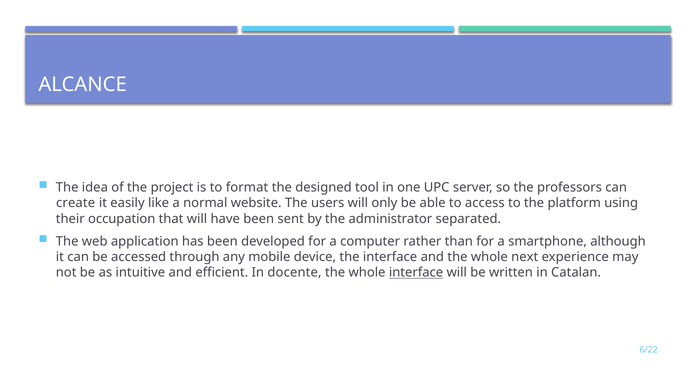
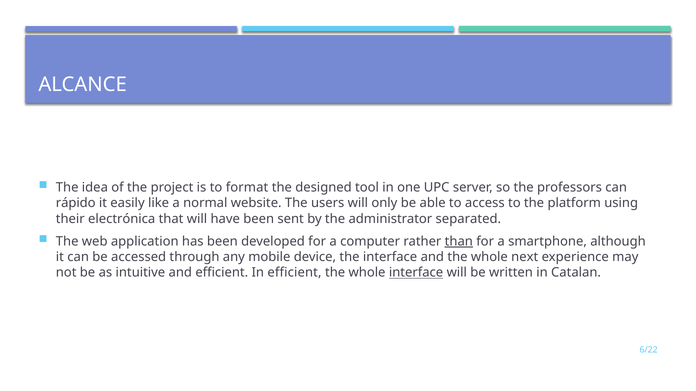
create: create -> rápido (76, 203)
occupation: occupation -> electrónica (122, 219)
than underline: none -> present (459, 242)
In docente: docente -> efficient (295, 273)
